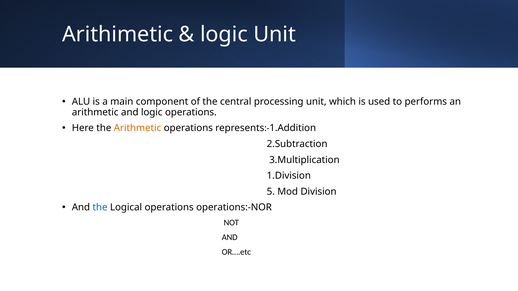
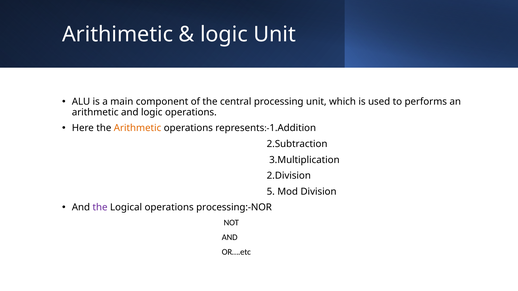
1.Division: 1.Division -> 2.Division (289, 176)
the colour: blue -> purple (100, 208)
operations:-NOR: operations:-NOR -> processing:-NOR (234, 208)
